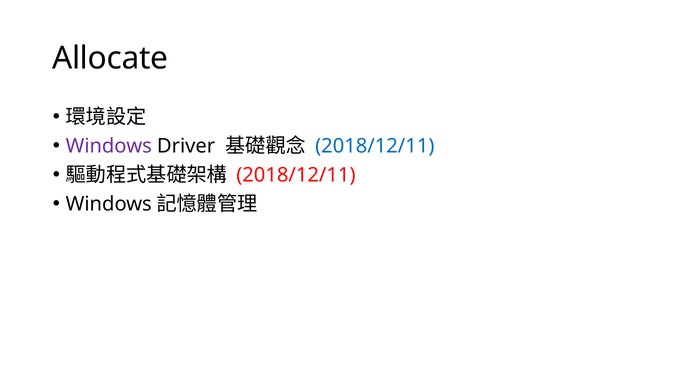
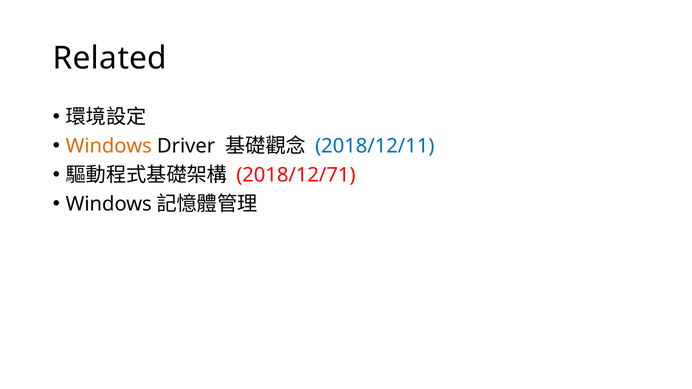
Allocate: Allocate -> Related (110, 58)
Windows colour: purple -> orange (109, 146)
2018/12/11: 2018/12/11 -> 2018/12/71 (296, 175)
